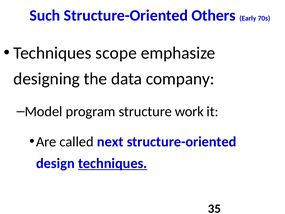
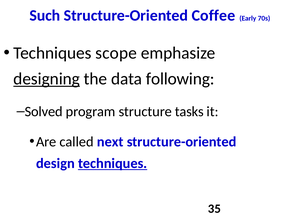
Others: Others -> Coffee (213, 15)
designing underline: none -> present (47, 79)
company: company -> following (180, 79)
Model: Model -> Solved (44, 112)
work: work -> tasks (189, 112)
